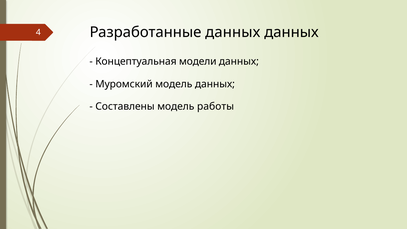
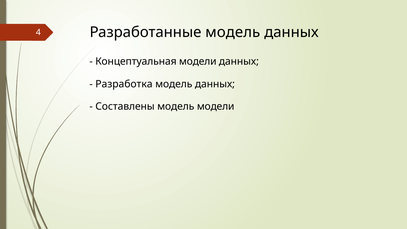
Разработанные данных: данных -> модель (233, 32)
Муромский: Муромский -> Разработка (124, 84)
модель работы: работы -> модели (216, 107)
